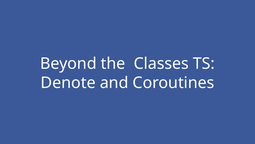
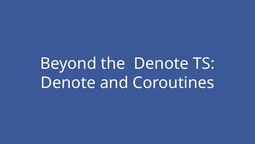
the Classes: Classes -> Denote (161, 63)
